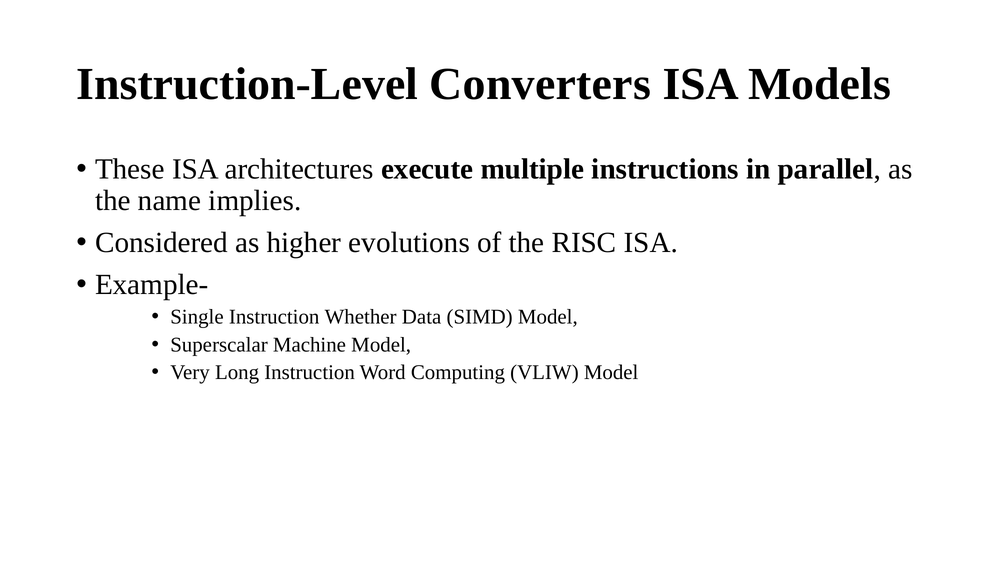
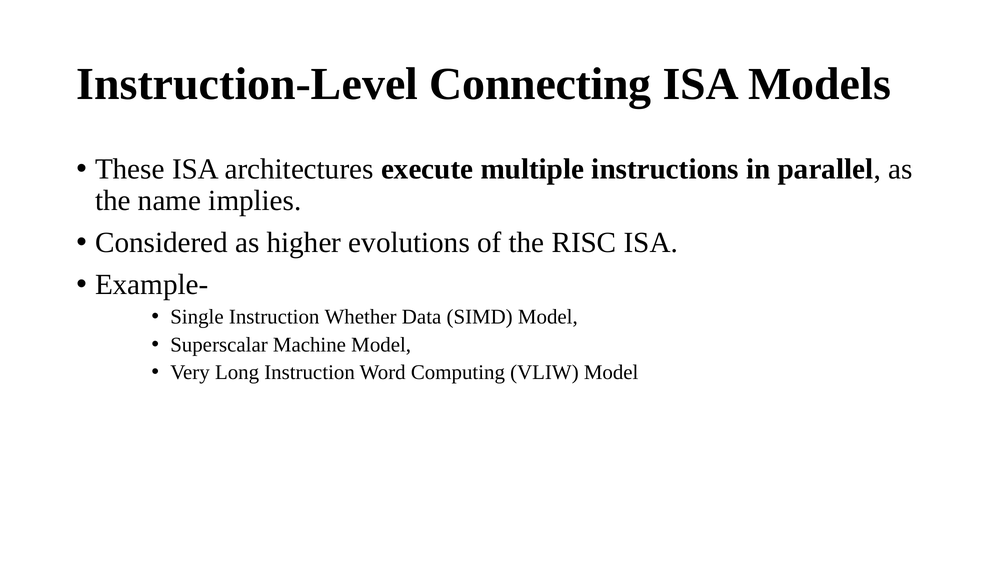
Converters: Converters -> Connecting (540, 84)
